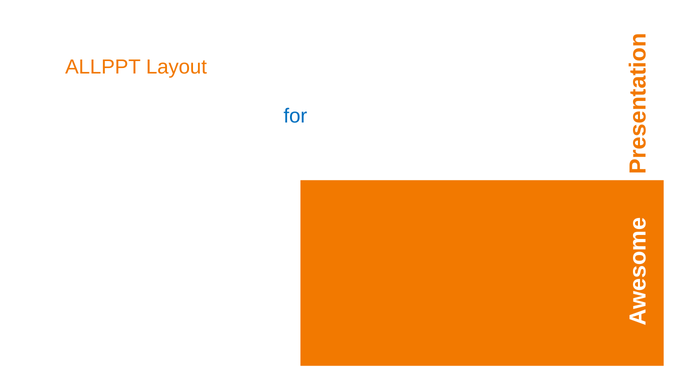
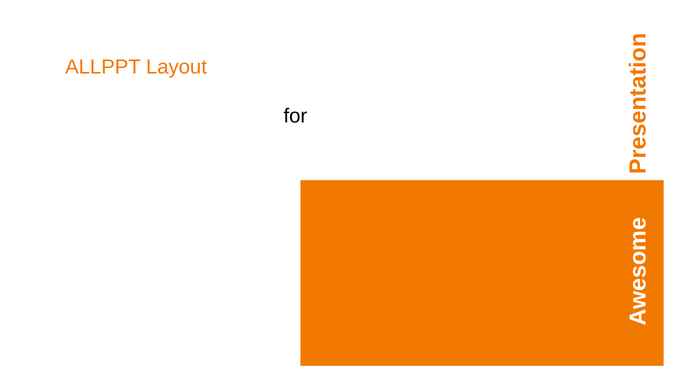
for colour: blue -> black (295, 116)
